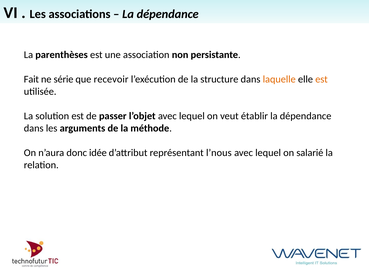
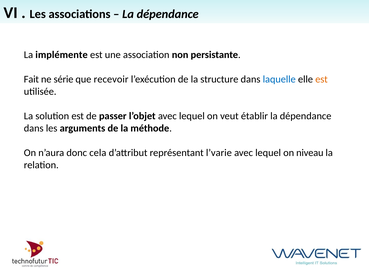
parenthèses: parenthèses -> implémente (62, 55)
laquelle colour: orange -> blue (279, 79)
idée: idée -> cela (98, 153)
l’nous: l’nous -> l’varie (219, 153)
salarié: salarié -> niveau (310, 153)
